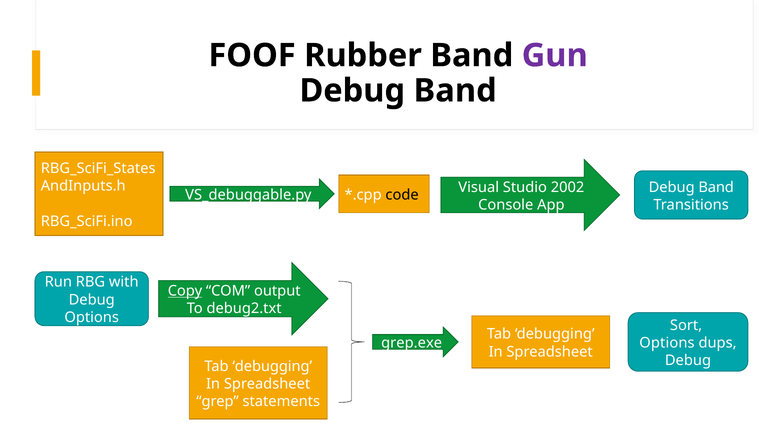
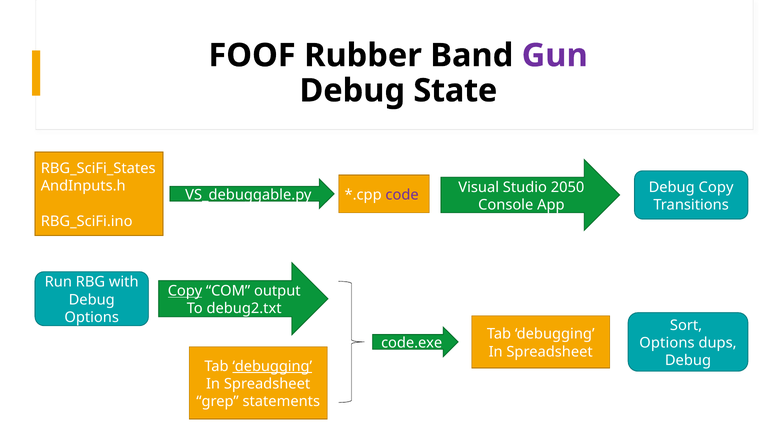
Band: Band -> State (455, 91)
2002: 2002 -> 2050 (568, 187)
Band: Band -> Copy (716, 187)
code colour: black -> purple (402, 195)
grep.exe: grep.exe -> code.exe (412, 343)
debugging underline: none -> present (272, 367)
